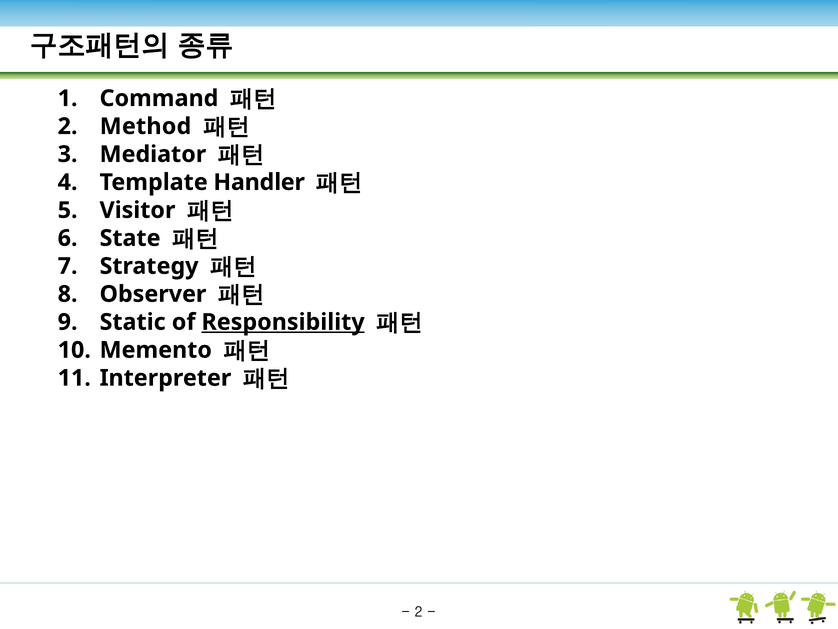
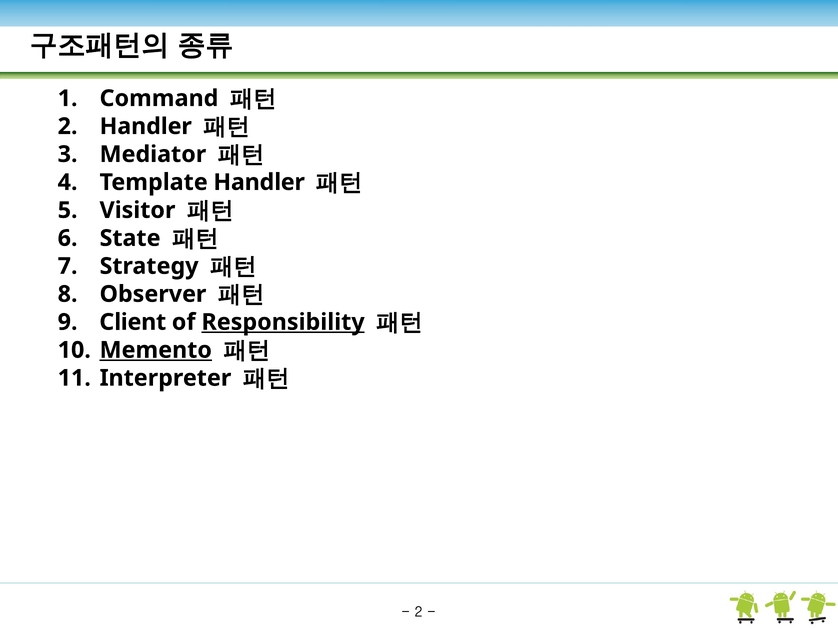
2 Method: Method -> Handler (146, 126)
Static: Static -> Client (133, 322)
Memento underline: none -> present (156, 350)
